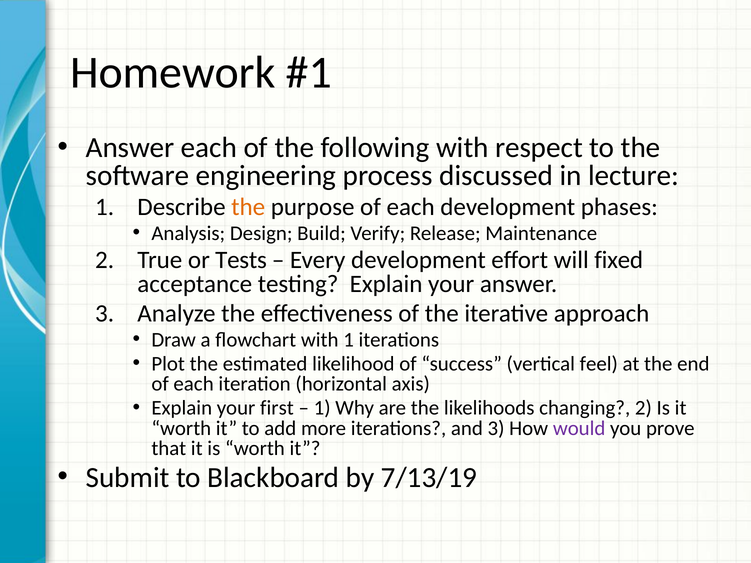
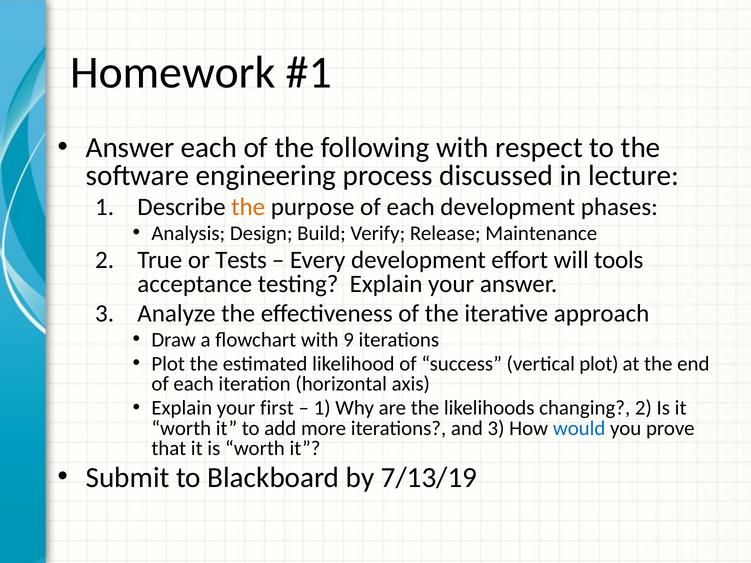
fixed: fixed -> tools (619, 260)
with 1: 1 -> 9 (349, 340)
vertical feel: feel -> plot (599, 364)
would colour: purple -> blue (579, 428)
